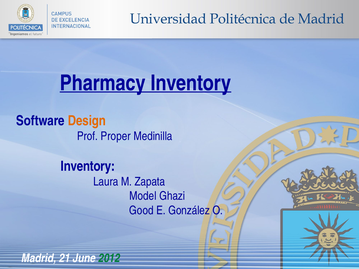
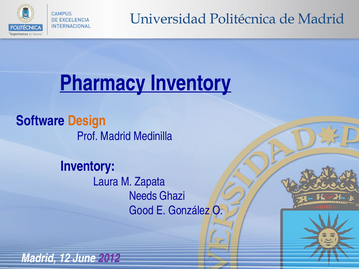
Prof Proper: Proper -> Madrid (116, 136)
Model: Model -> Needs (143, 196)
21: 21 -> 12 (64, 258)
2012 colour: green -> purple (109, 258)
